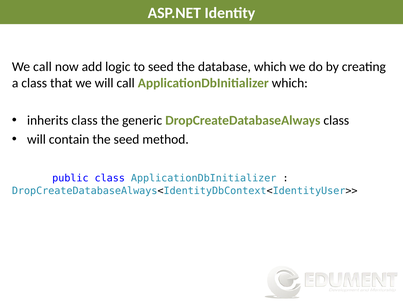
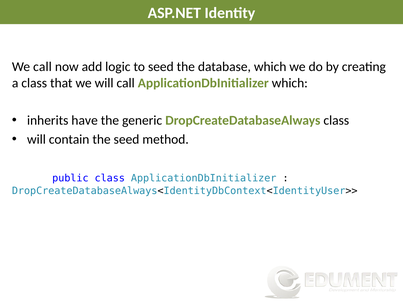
inherits class: class -> have (85, 121)
